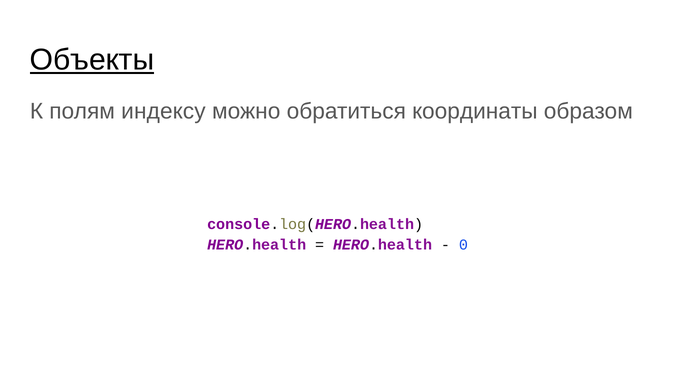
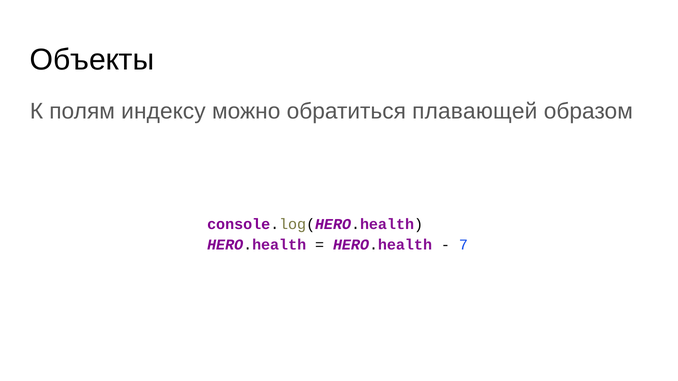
Объекты underline: present -> none (92, 60)
координаты: координаты -> плавающей (475, 112)
0: 0 -> 7 (463, 245)
